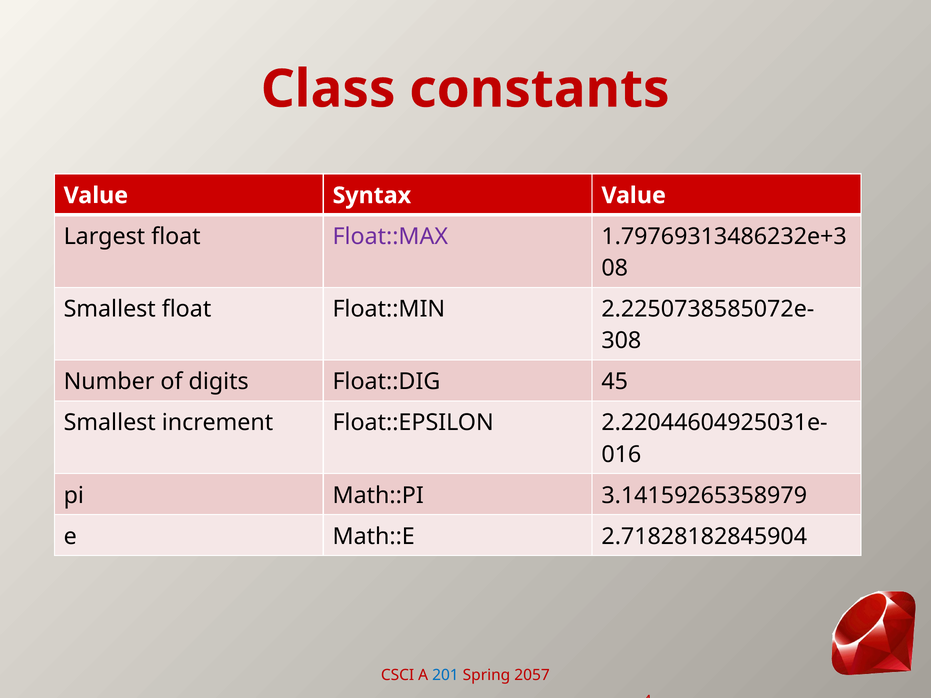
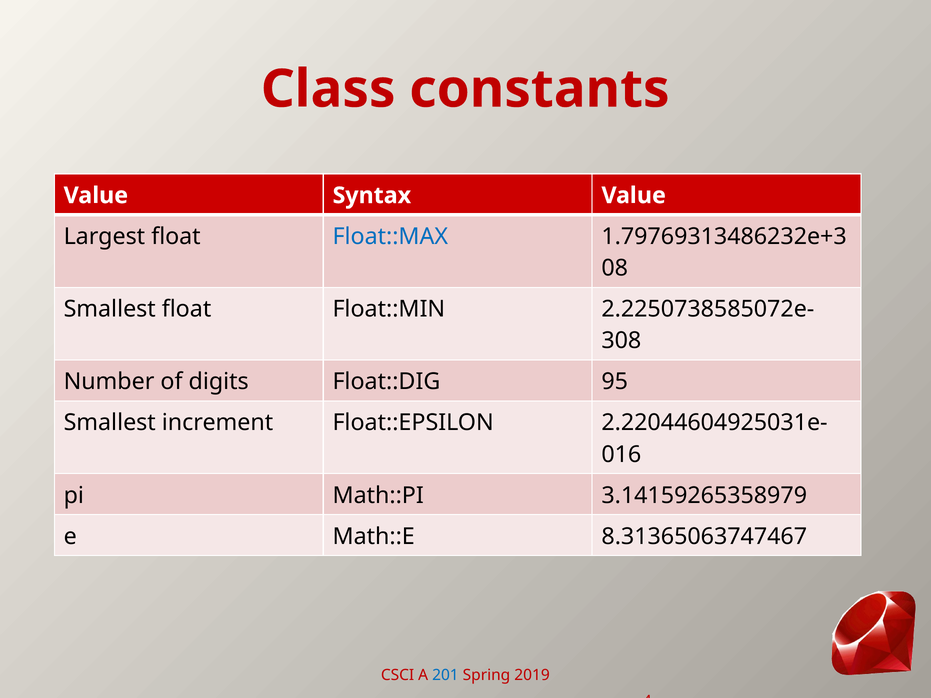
Float::MAX colour: purple -> blue (390, 237)
45: 45 -> 95 (615, 382)
2.71828182845904: 2.71828182845904 -> 8.31365063747467 (704, 537)
2057: 2057 -> 2019 (532, 675)
